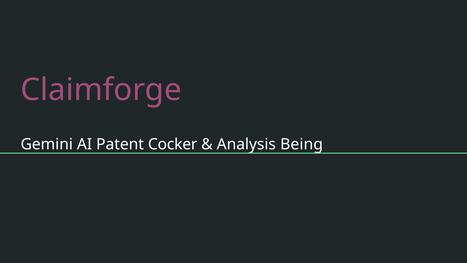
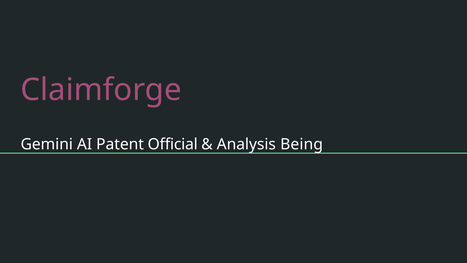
Cocker: Cocker -> Official (173, 144)
